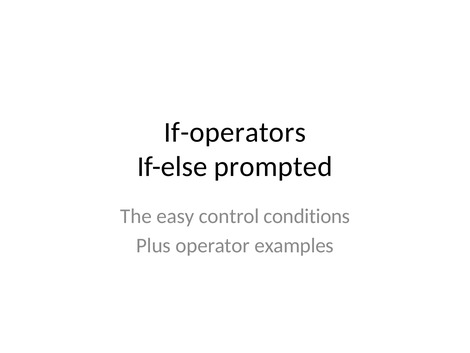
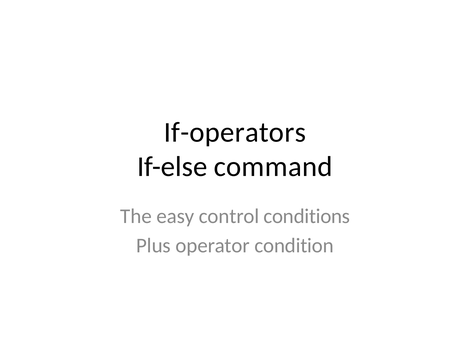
prompted: prompted -> command (273, 167)
examples: examples -> condition (294, 245)
